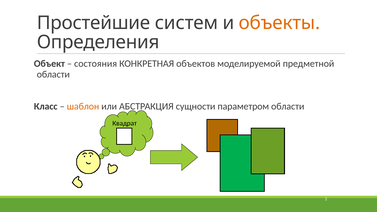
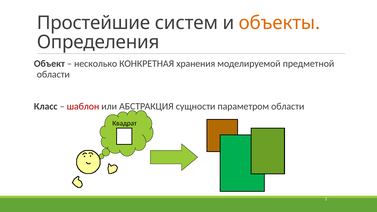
состояния: состояния -> несколько (96, 64)
объектов: объектов -> хранения (196, 64)
шаблон colour: orange -> red (83, 107)
